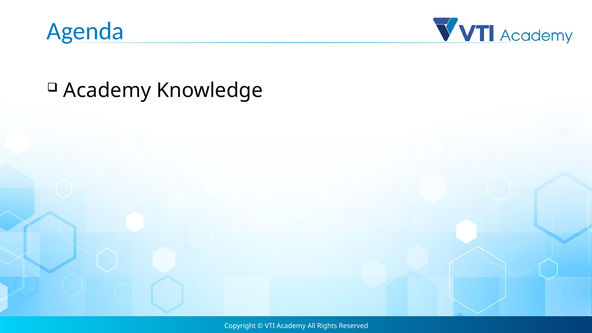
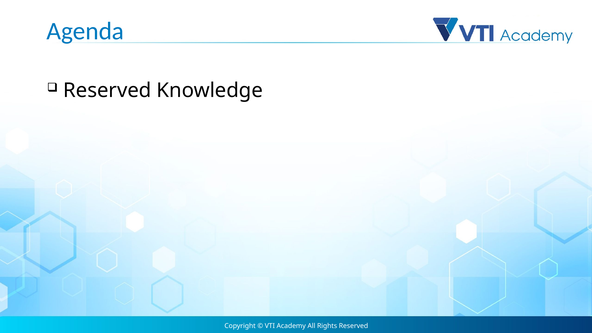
Academy: Academy -> Reserved (107, 90)
